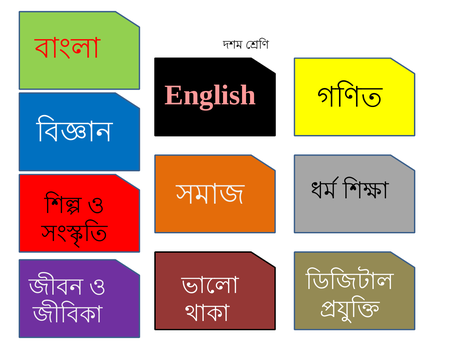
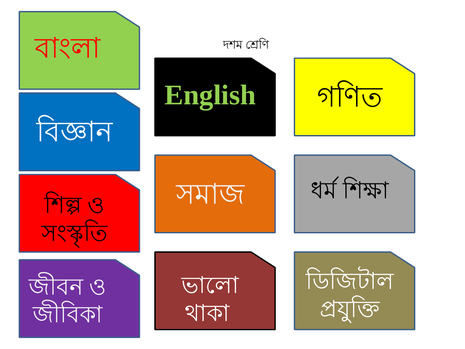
English colour: pink -> light green (210, 95)
